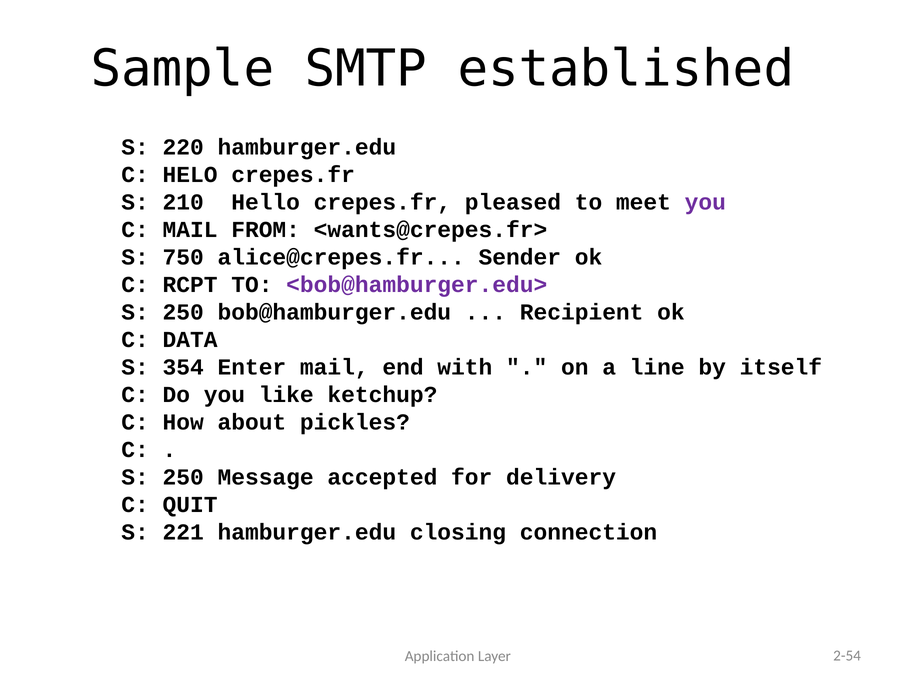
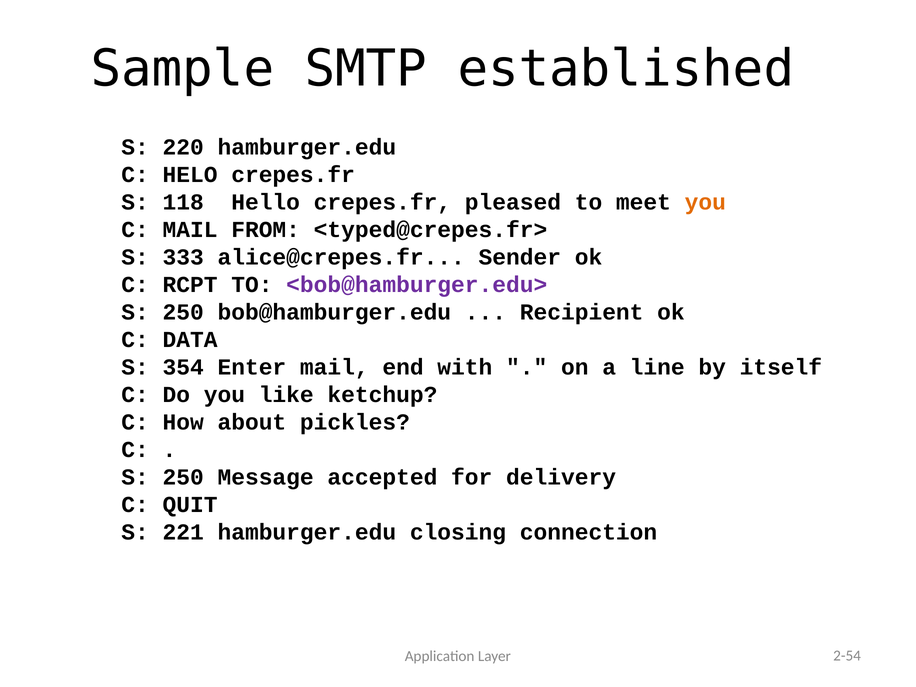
210: 210 -> 118 (183, 202)
you colour: purple -> orange (705, 202)
<wants@crepes.fr>: <wants@crepes.fr> -> <typed@crepes.fr> (431, 230)
750: 750 -> 333 (183, 257)
